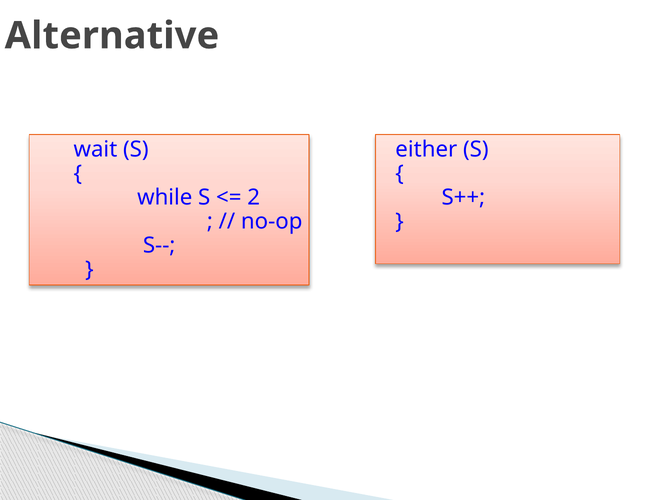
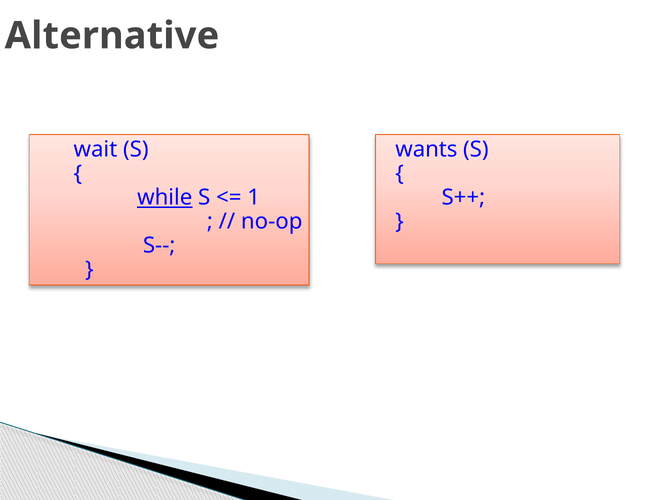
either: either -> wants (426, 150)
while underline: none -> present (165, 198)
2: 2 -> 1 (254, 198)
